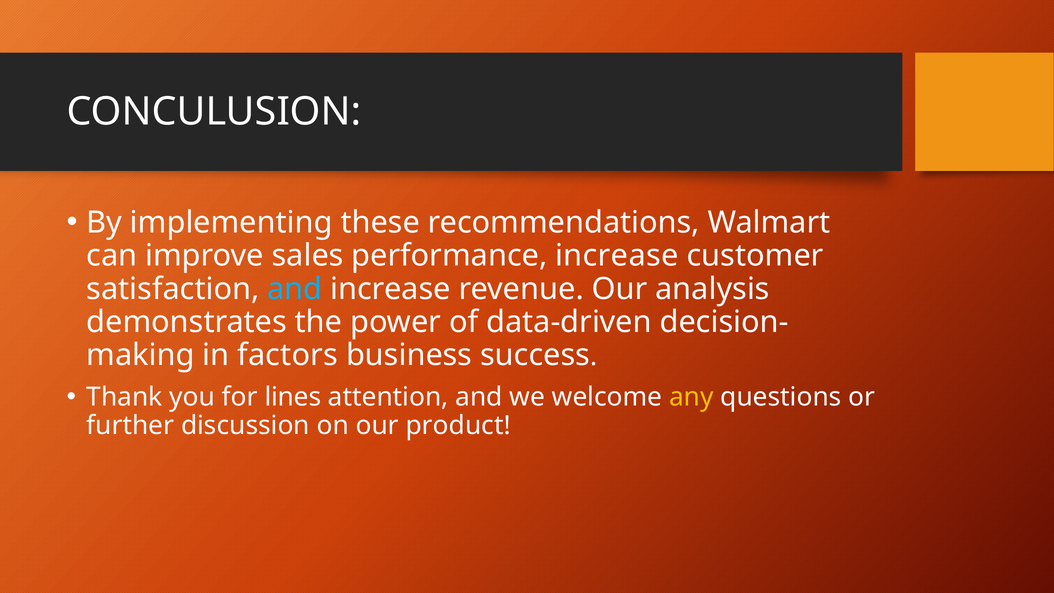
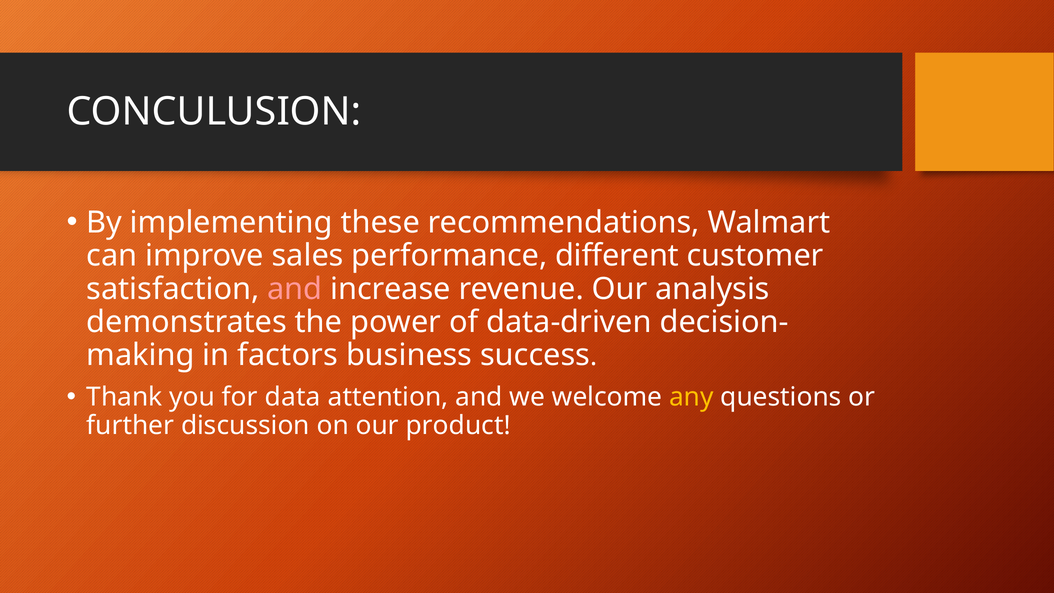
performance increase: increase -> different (617, 256)
and colour: light blue -> pink (295, 289)
lines: lines -> data (293, 397)
